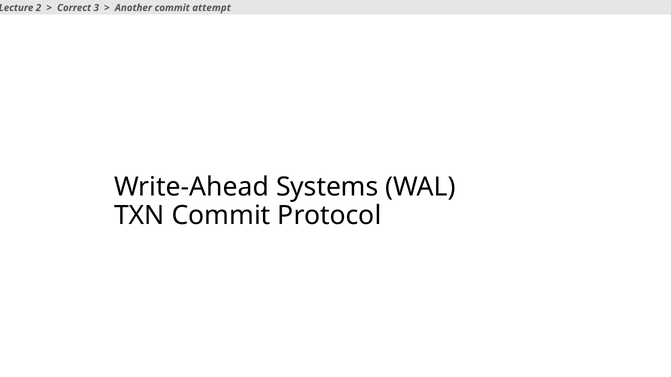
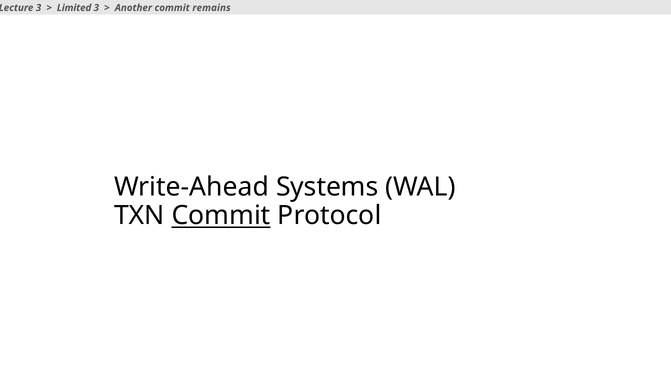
2: 2 -> 3 (39, 8)
Correct: Correct -> Limited (74, 8)
attempt: attempt -> remains (212, 8)
Commit underline: none -> present (221, 216)
